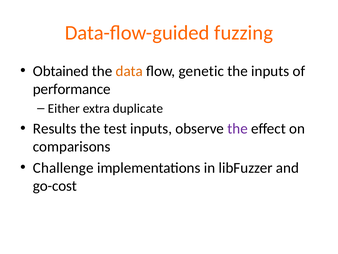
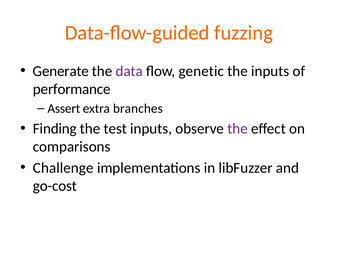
Obtained: Obtained -> Generate (61, 71)
data colour: orange -> purple (129, 71)
Either: Either -> Assert (64, 108)
duplicate: duplicate -> branches (138, 108)
Results: Results -> Finding (55, 128)
